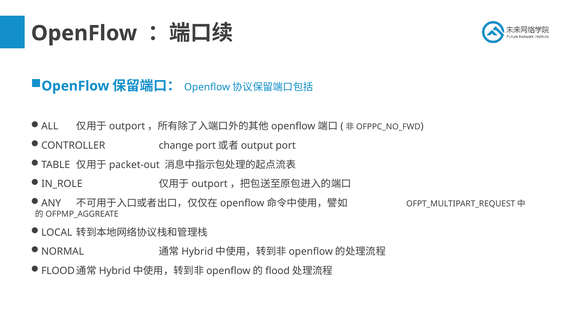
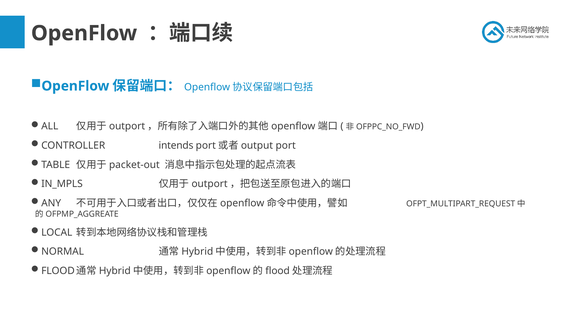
change: change -> intends (176, 146)
IN_ROLE: IN_ROLE -> IN_MPLS (62, 184)
